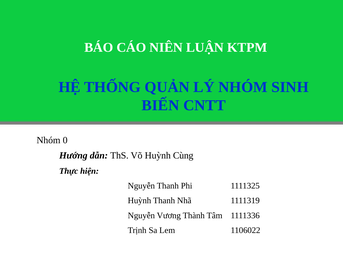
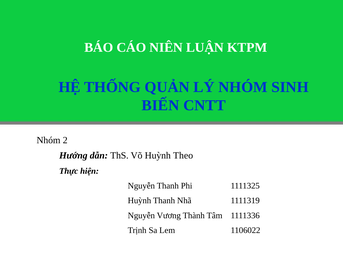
0: 0 -> 2 (65, 140)
Cùng: Cùng -> Theo (183, 156)
